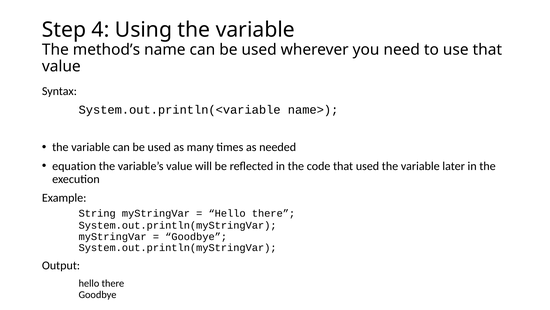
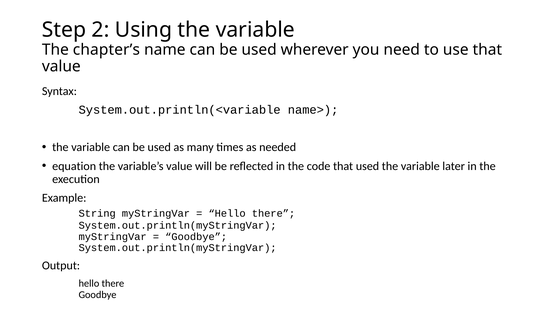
4: 4 -> 2 (101, 30)
method’s: method’s -> chapter’s (106, 50)
